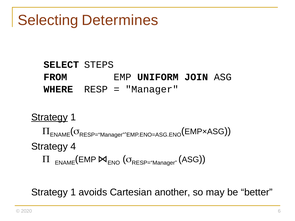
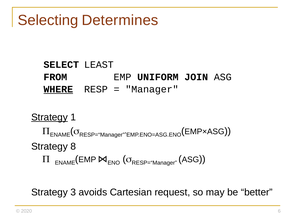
STEPS: STEPS -> LEAST (99, 65)
WHERE underline: none -> present (58, 89)
4: 4 -> 8 (73, 147)
1: 1 -> 3 (73, 192)
another: another -> request (172, 192)
